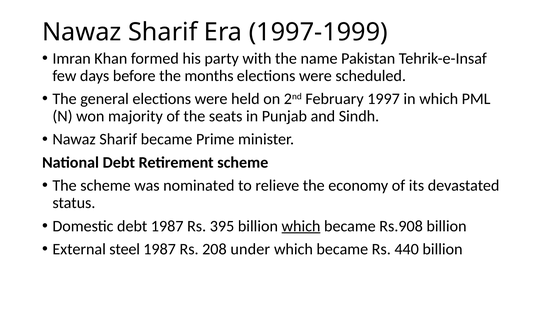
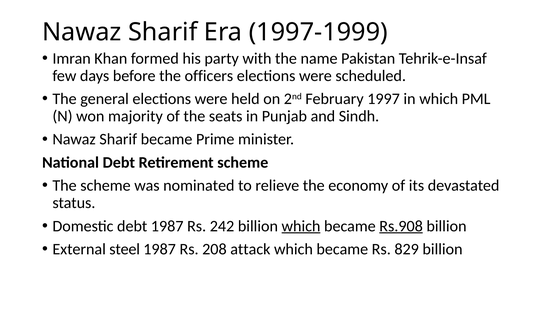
months: months -> officers (209, 76)
395: 395 -> 242 (222, 226)
Rs.908 underline: none -> present (401, 226)
under: under -> attack (250, 250)
440: 440 -> 829 (407, 250)
